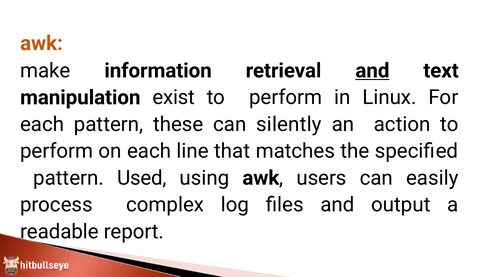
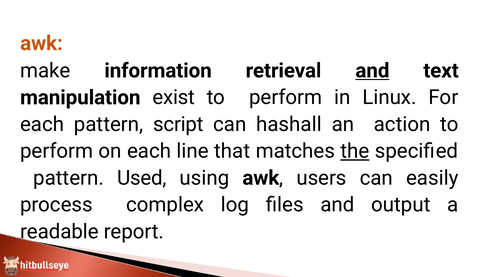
these: these -> script (178, 124)
silently: silently -> hashall (289, 124)
the underline: none -> present (355, 151)
